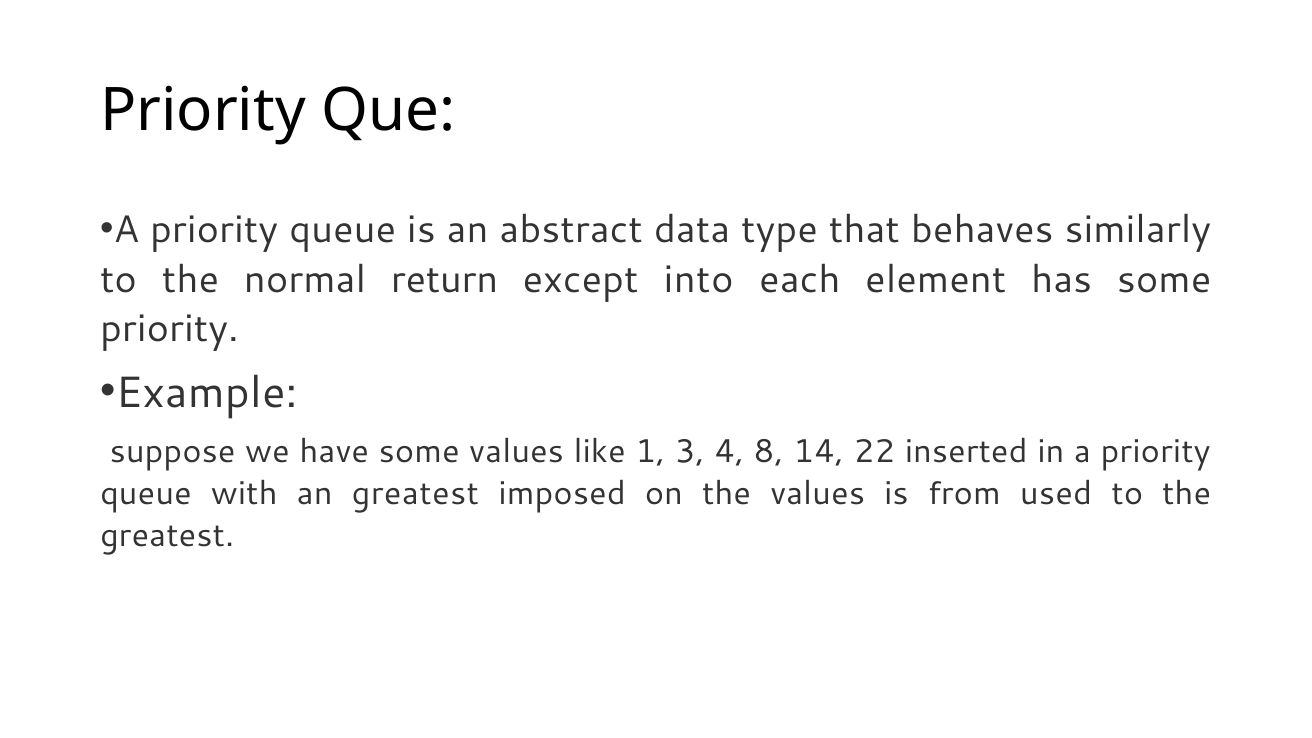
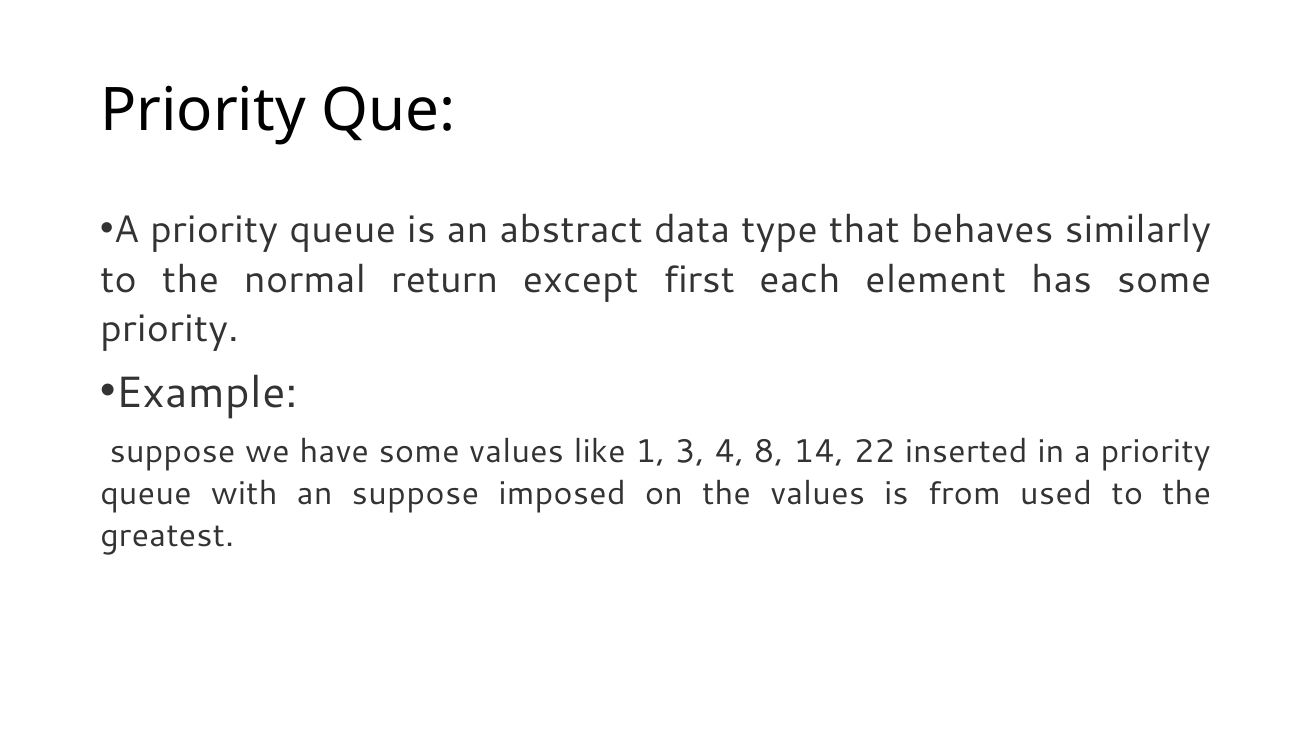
into: into -> first (699, 279)
an greatest: greatest -> suppose (415, 494)
